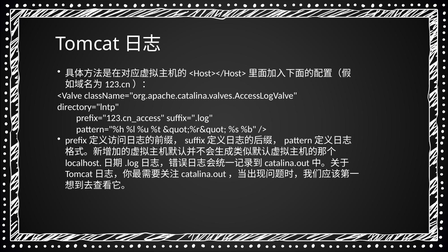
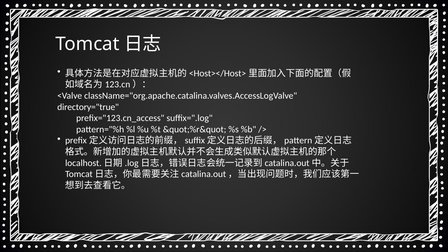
directory="lntp: directory="lntp -> directory="true (88, 107)
